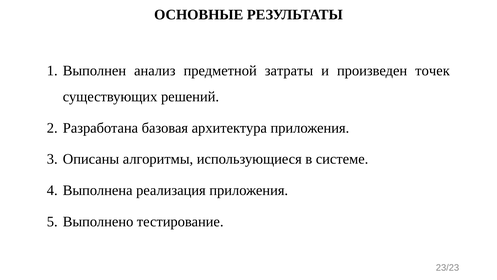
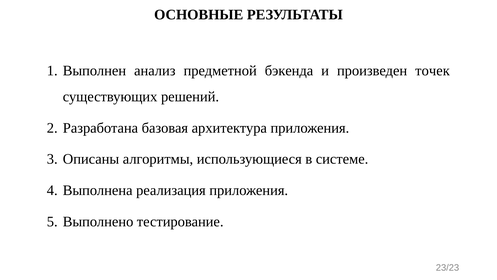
затраты: затраты -> бэкенда (289, 70)
